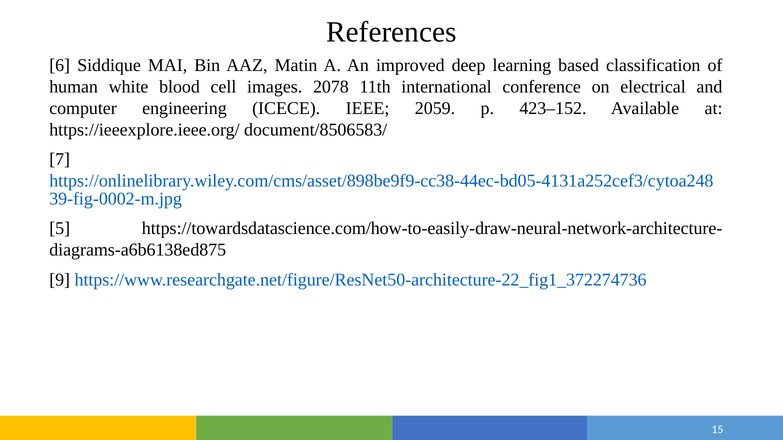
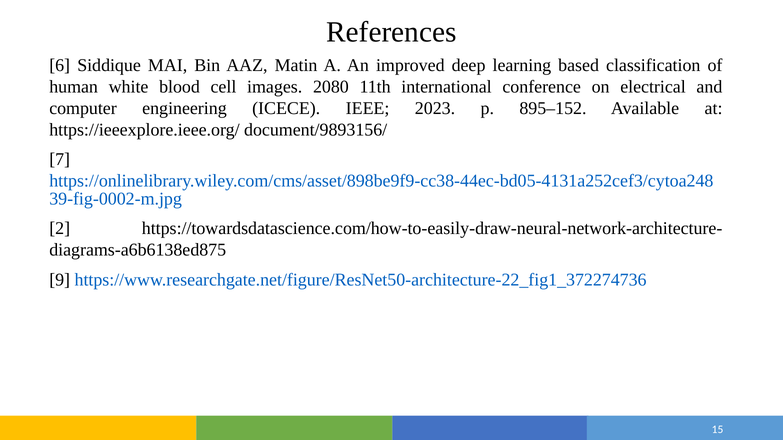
2078: 2078 -> 2080 (331, 87)
2059: 2059 -> 2023 (435, 108)
423–152: 423–152 -> 895–152 (553, 108)
document/8506583/: document/8506583/ -> document/9893156/ (316, 130)
5: 5 -> 2 (60, 229)
